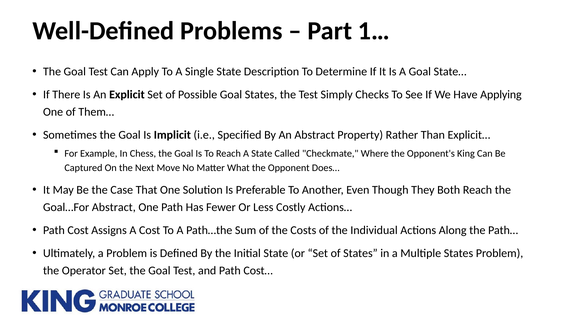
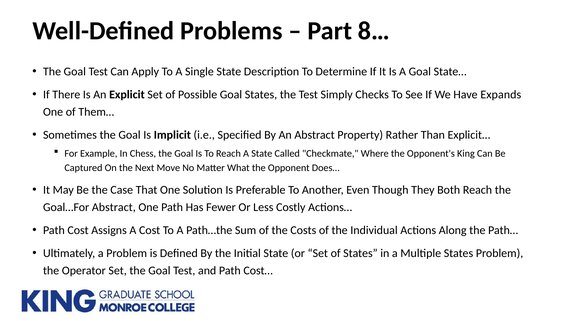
1…: 1… -> 8… (374, 31)
Applying: Applying -> Expands (501, 95)
